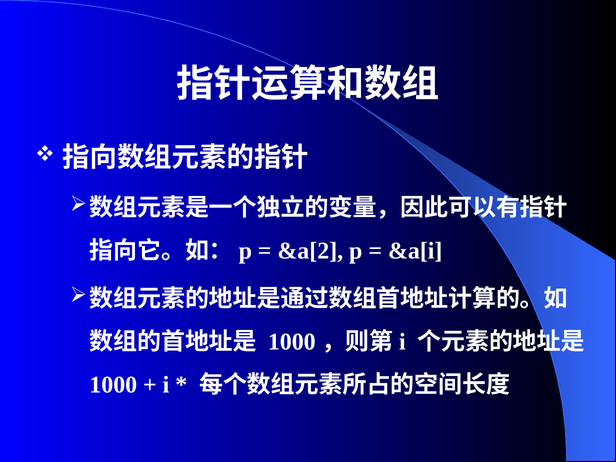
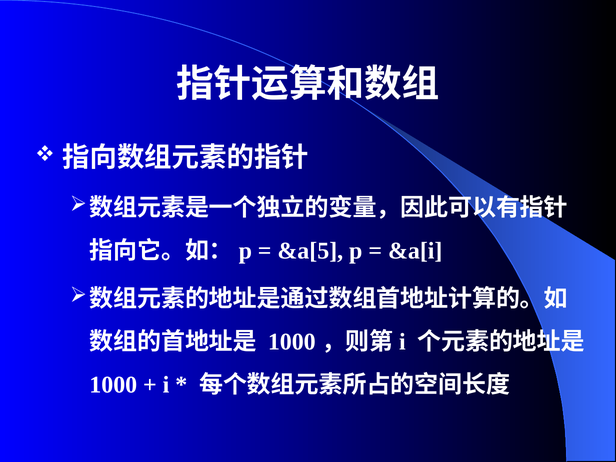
&a[2: &a[2 -> &a[5 (310, 251)
